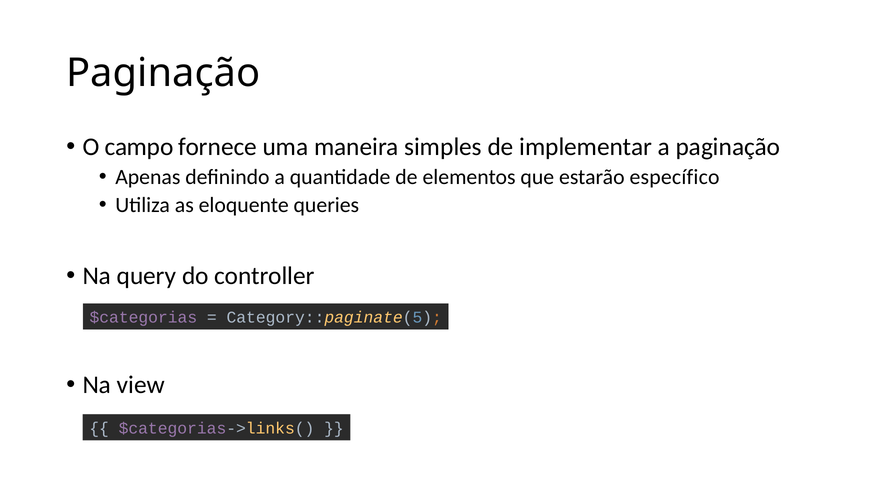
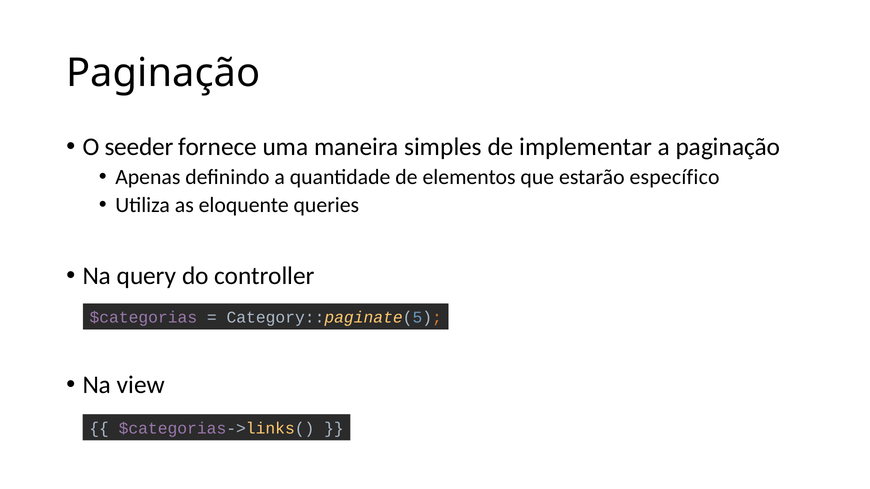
campo: campo -> seeder (139, 147)
